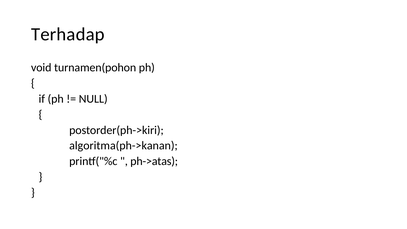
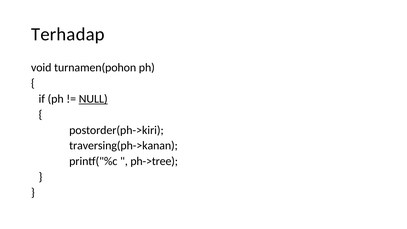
NULL underline: none -> present (93, 99)
algoritma(ph->kanan: algoritma(ph->kanan -> traversing(ph->kanan (124, 146)
ph->atas: ph->atas -> ph->tree (154, 161)
